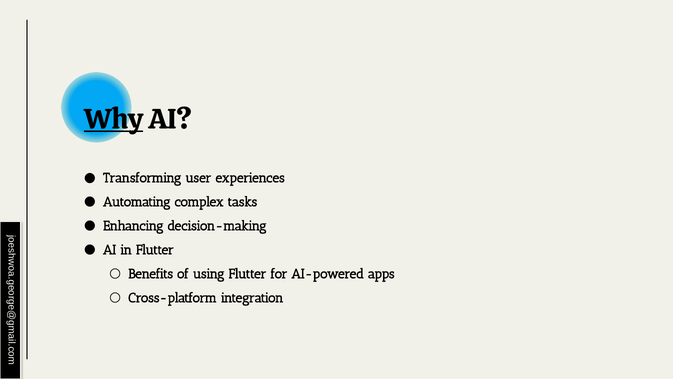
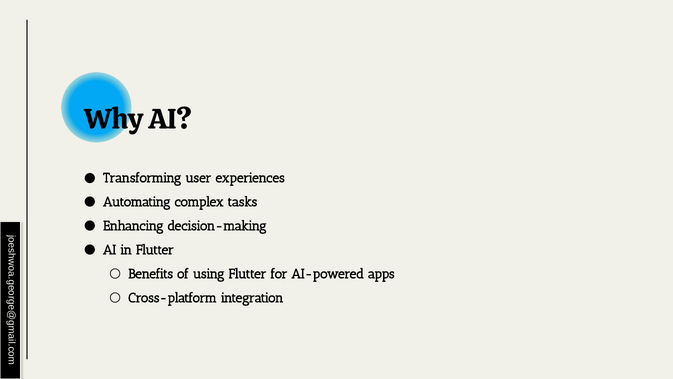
Why underline: present -> none (114, 119)
